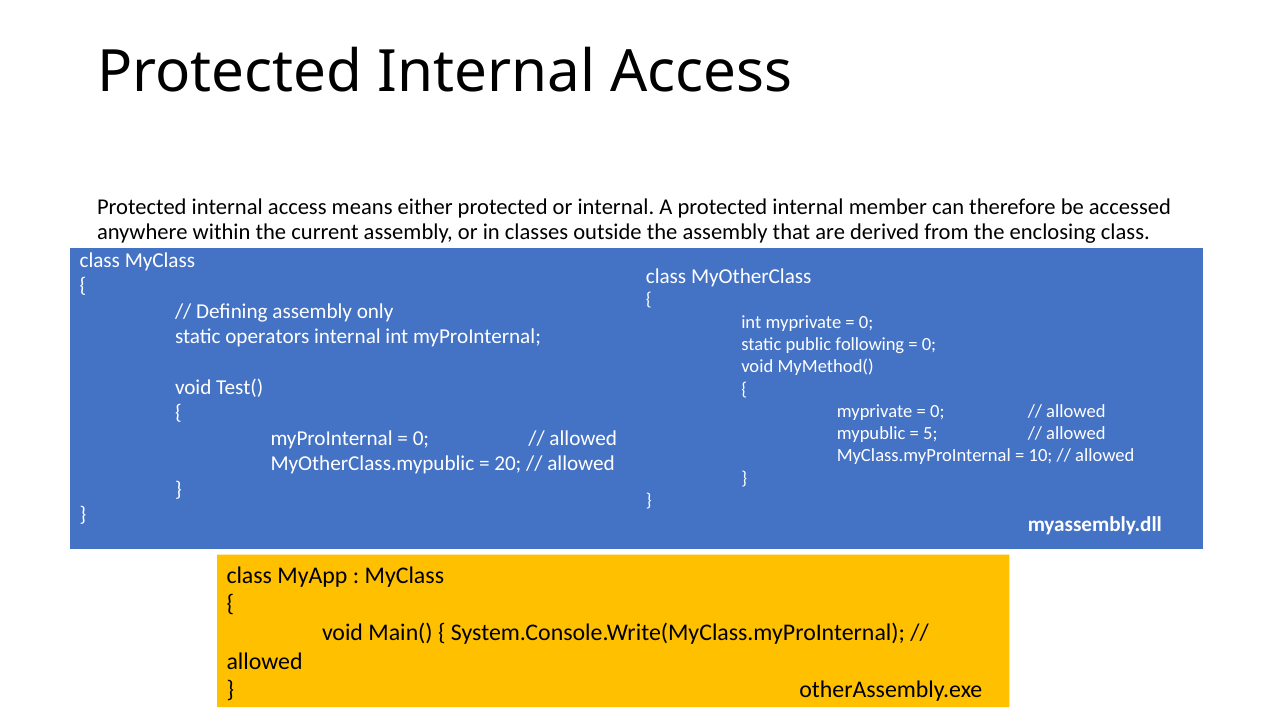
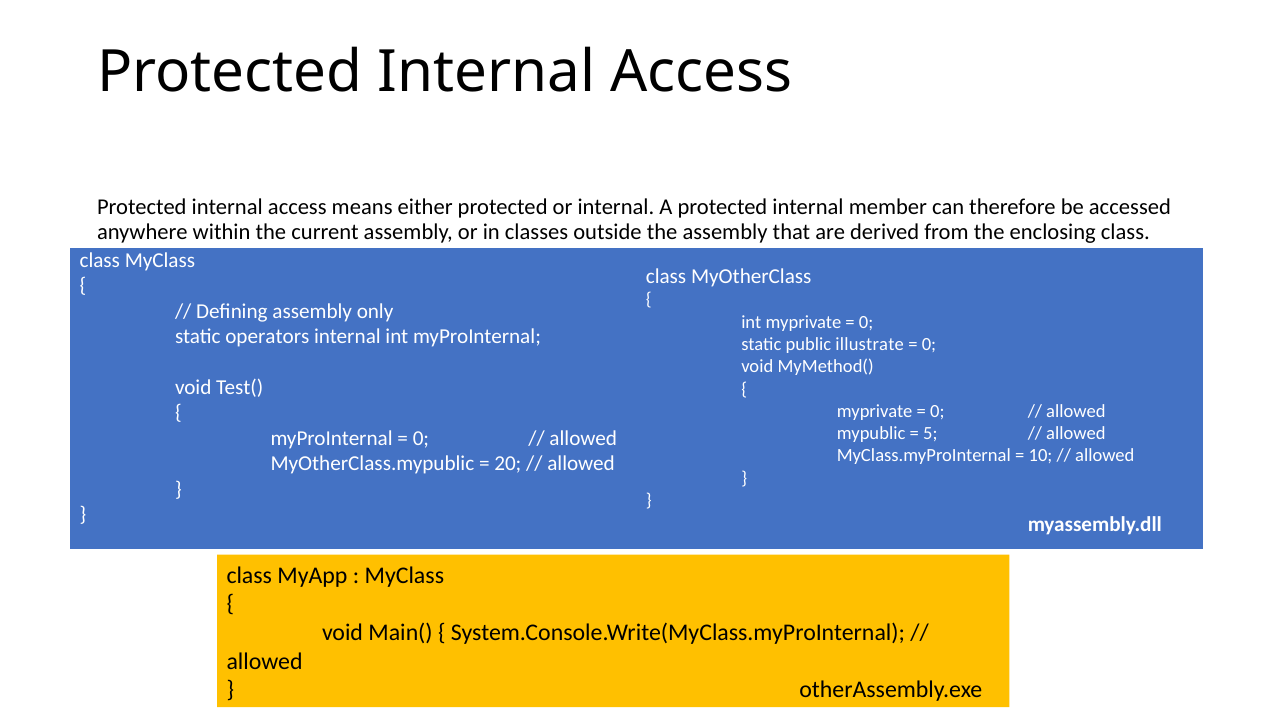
following: following -> illustrate (870, 344)
